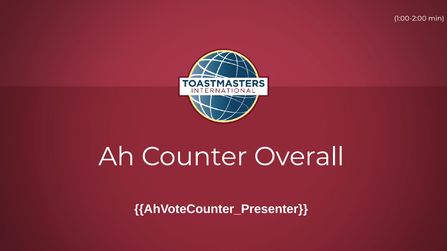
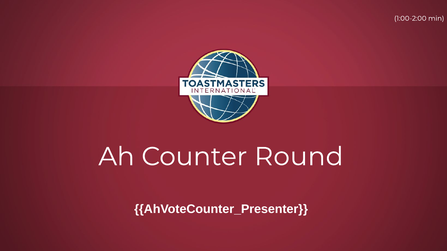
Overall: Overall -> Round (299, 157)
